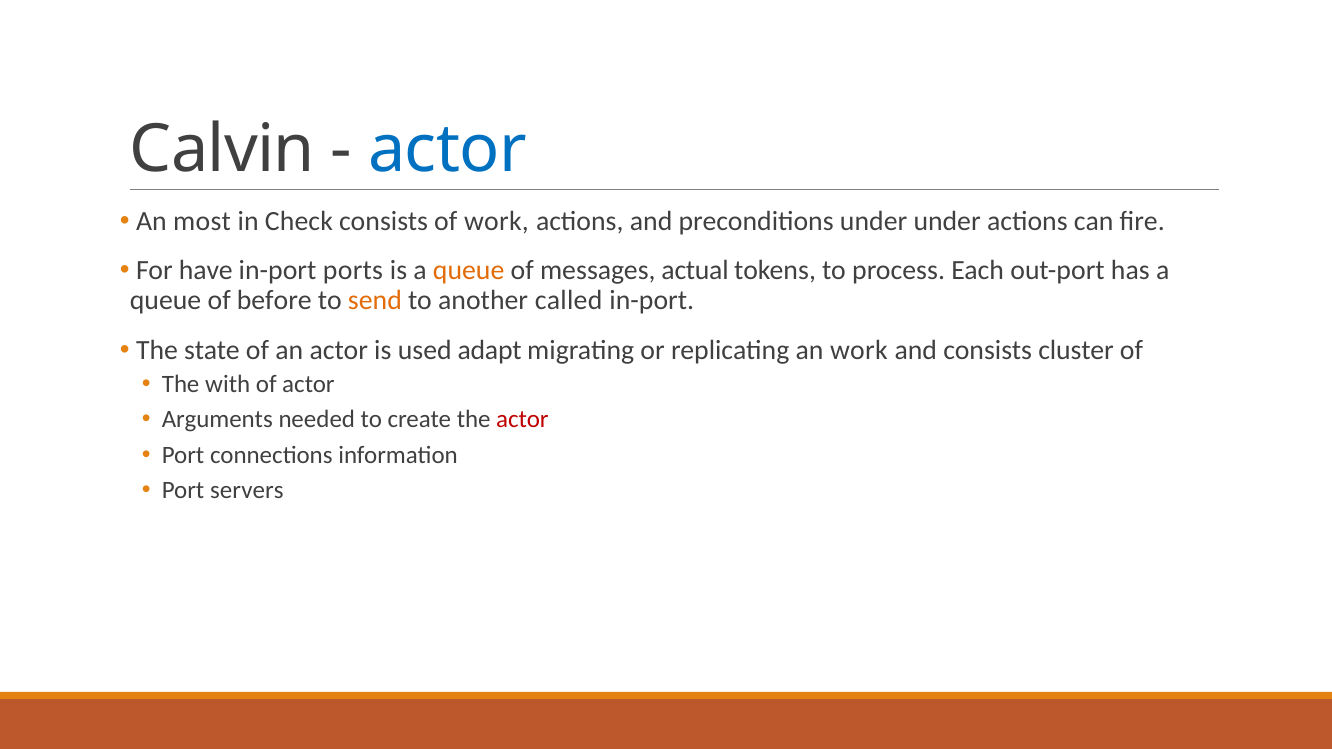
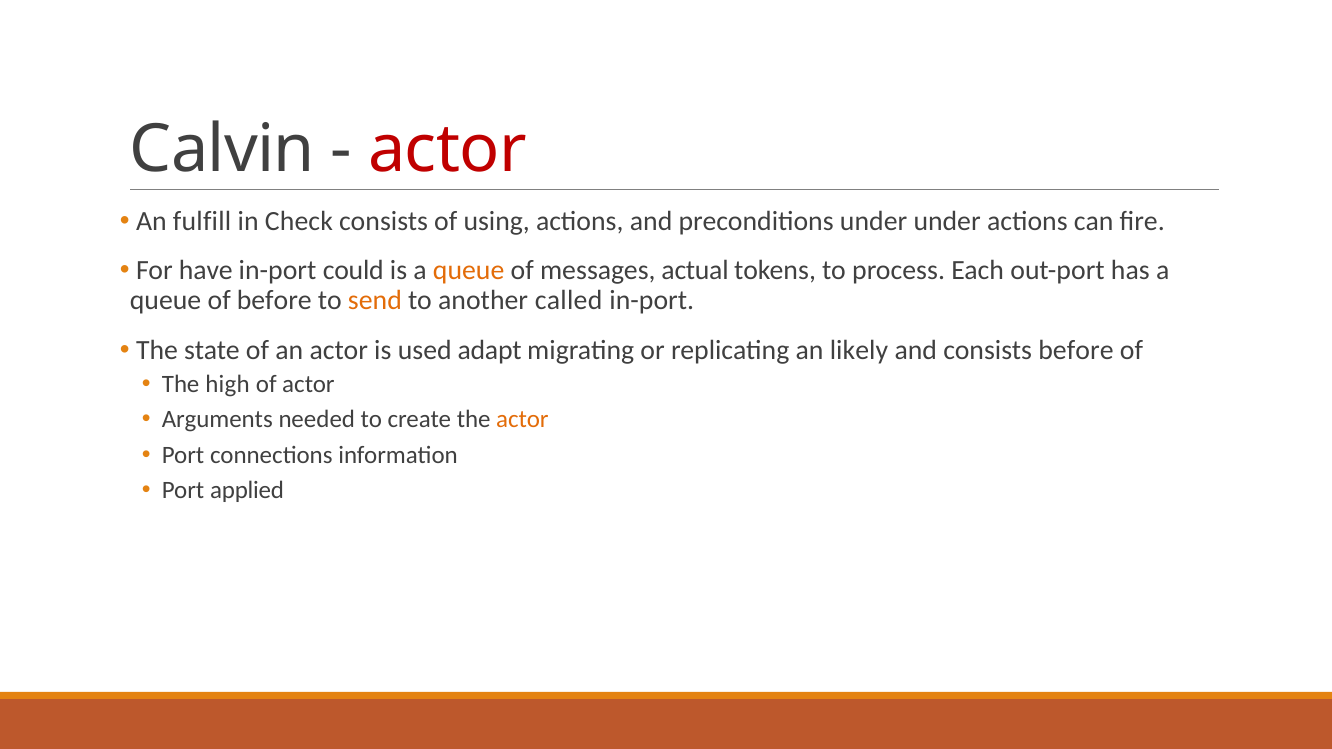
actor colour: blue -> red (448, 149)
most: most -> fulfill (202, 221)
of work: work -> using (497, 221)
ports: ports -> could (353, 271)
an work: work -> likely (859, 350)
consists cluster: cluster -> before (1076, 350)
with: with -> high (228, 384)
actor colour: red -> orange (522, 420)
servers: servers -> applied (247, 490)
